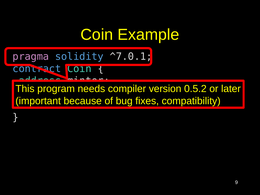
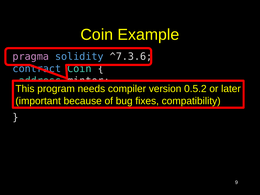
^7.0.1: ^7.0.1 -> ^7.3.6 (131, 57)
